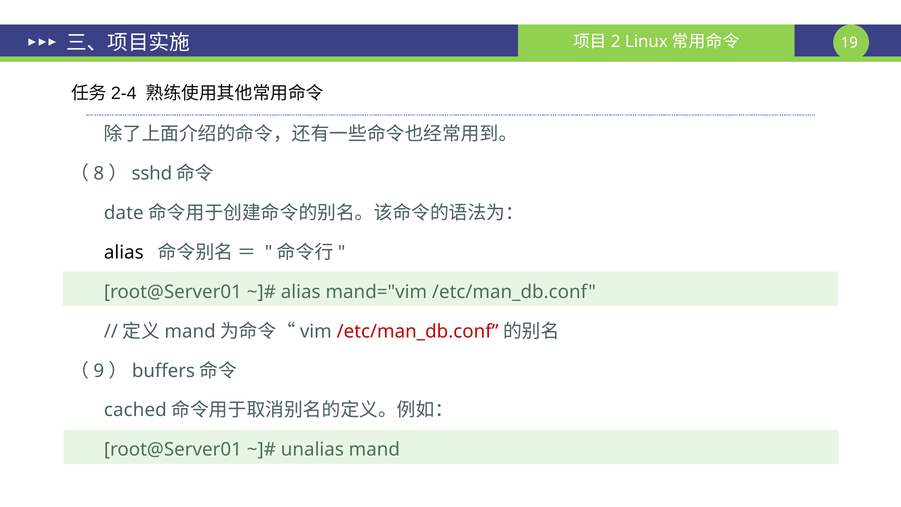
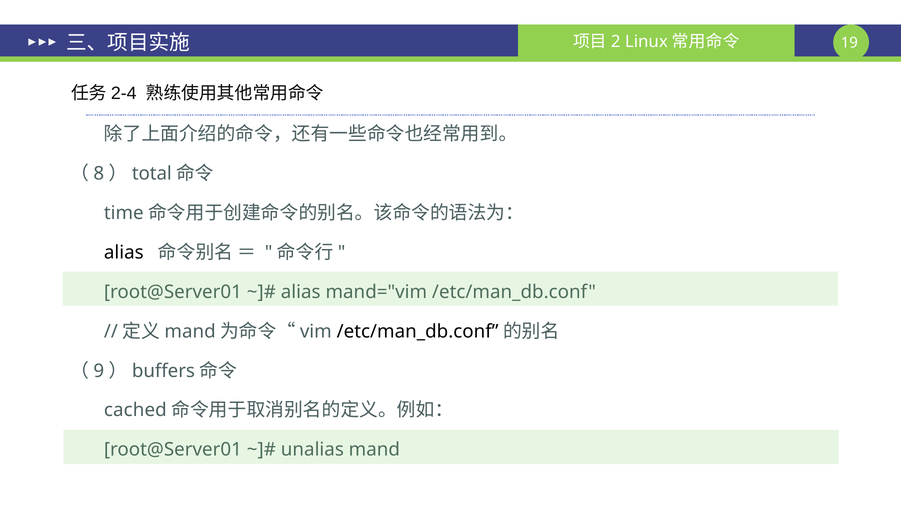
sshd: sshd -> total (152, 174)
date: date -> time (124, 213)
/etc/man_db.conf colour: red -> black (418, 331)
